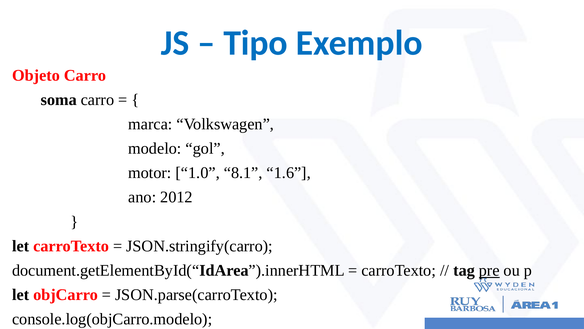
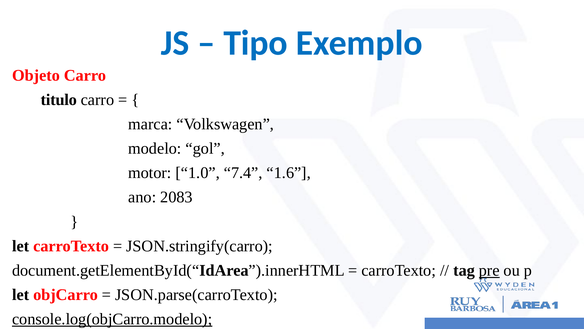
soma: soma -> titulo (59, 100)
8.1: 8.1 -> 7.4 (243, 173)
2012: 2012 -> 2083 (176, 197)
console.log(objCarro.modelo underline: none -> present (112, 319)
